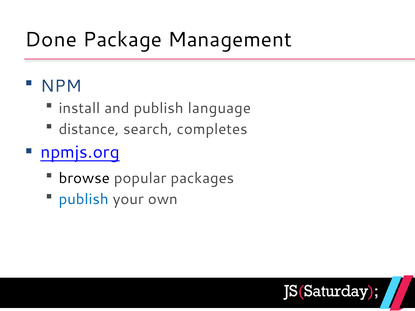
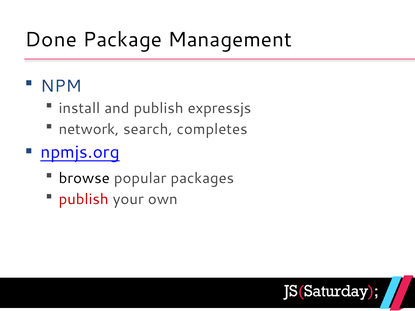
language: language -> expressjs (219, 108)
distance: distance -> network (89, 129)
publish colour: blue -> red (84, 199)
